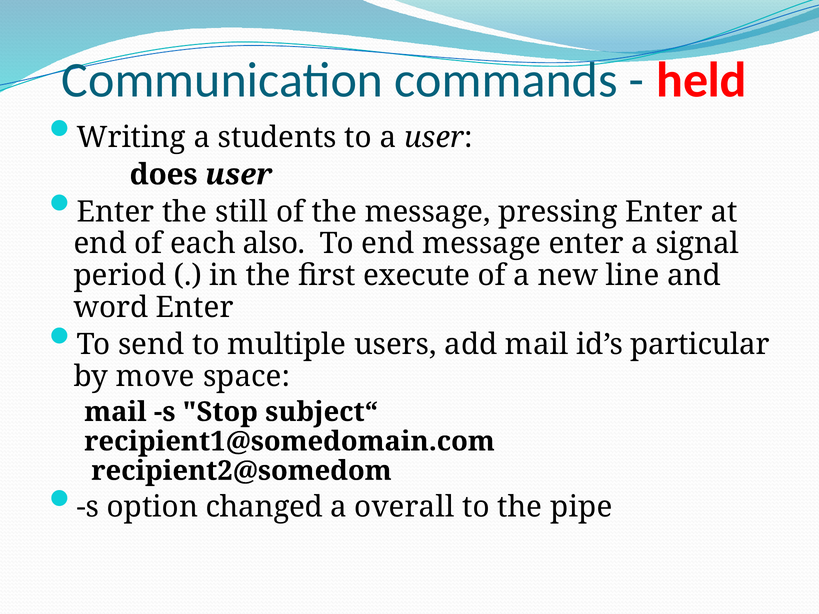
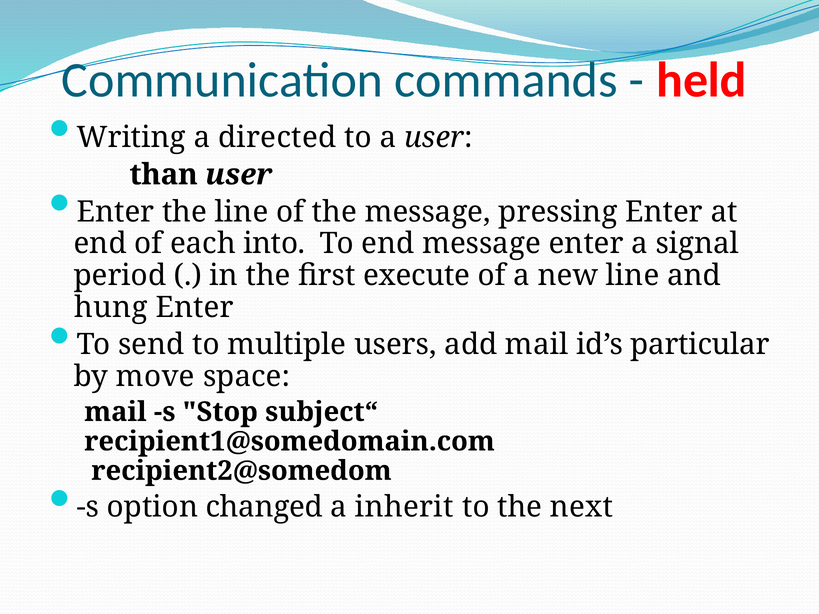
students: students -> directed (277, 137)
does: does -> than (164, 175)
the still: still -> line (242, 212)
also: also -> into (274, 244)
word: word -> hung (111, 308)
overall: overall -> inherit (404, 507)
pipe: pipe -> next (581, 507)
